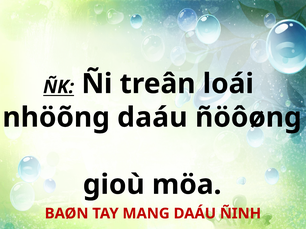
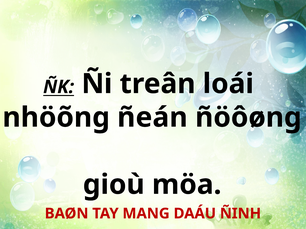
nhöõng daáu: daáu -> ñeán (152, 118)
